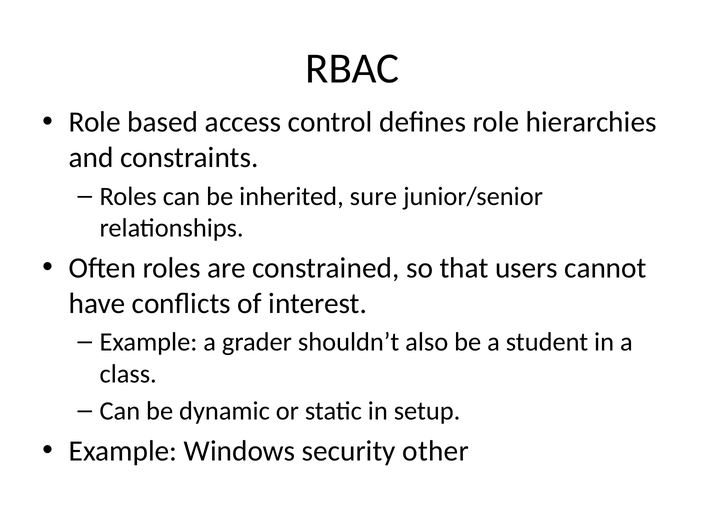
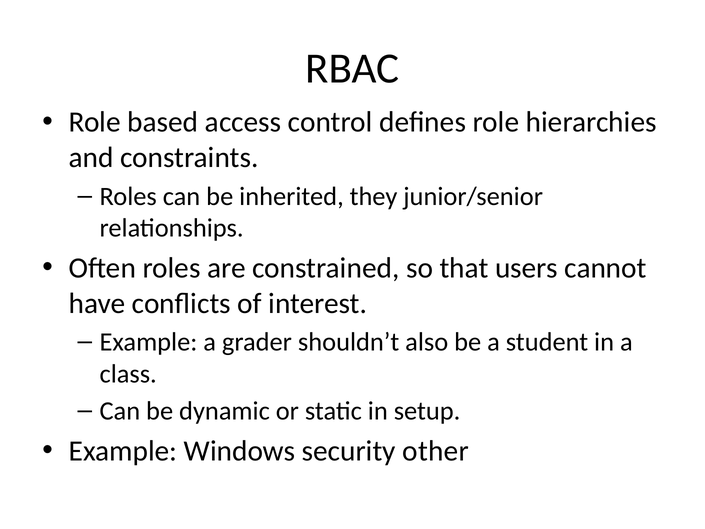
sure: sure -> they (374, 196)
